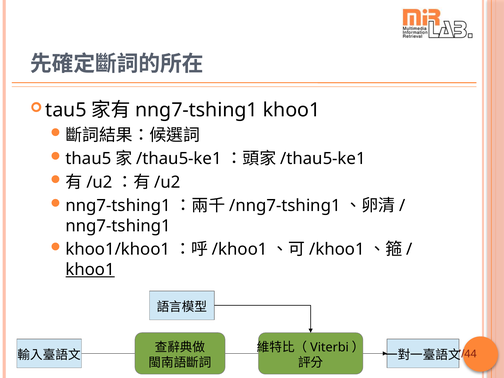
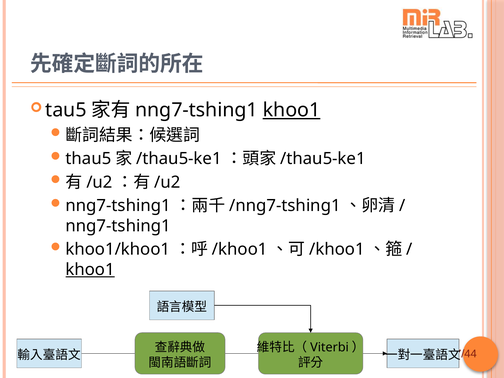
khoo1 underline: none -> present (292, 110)
